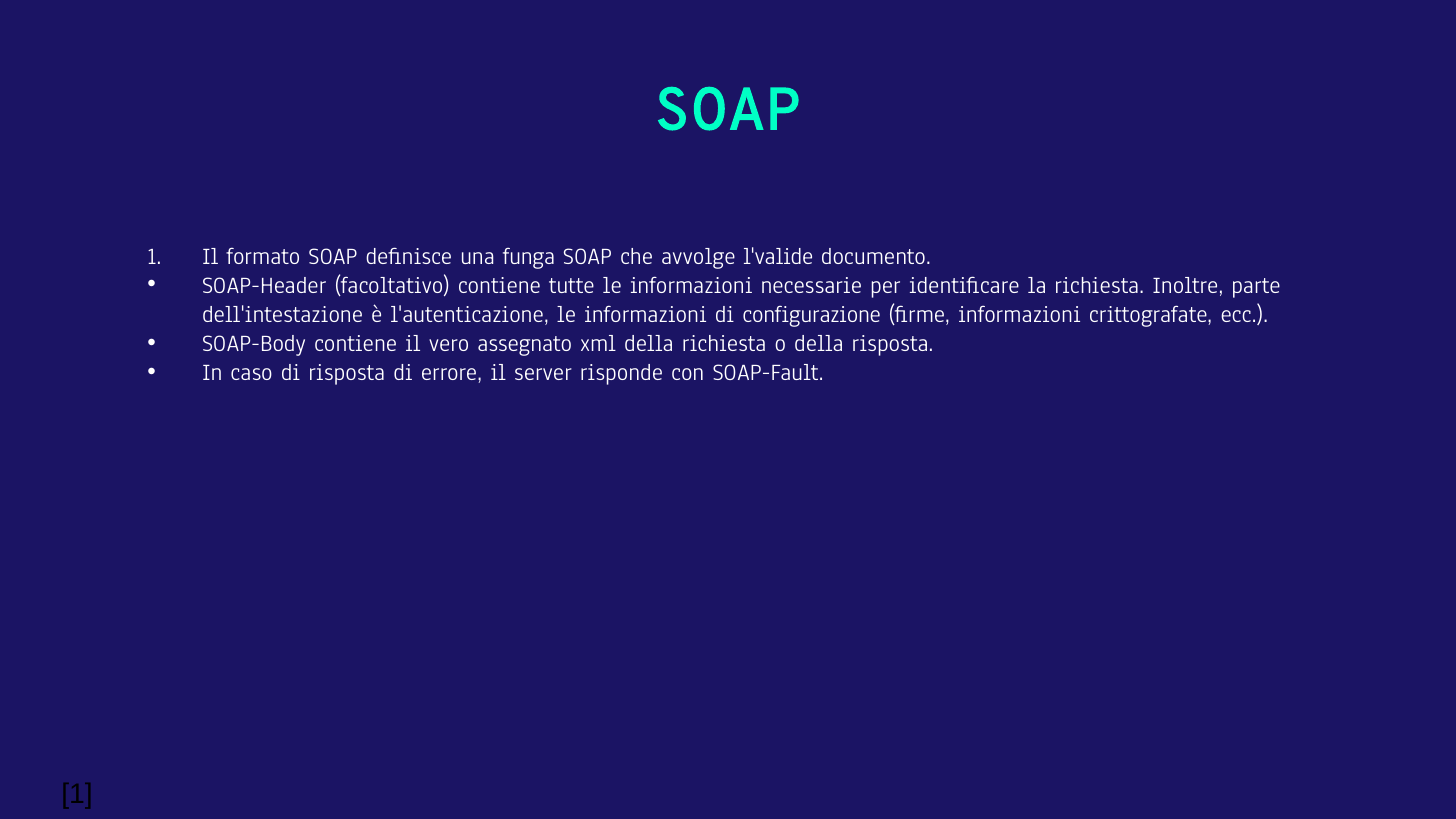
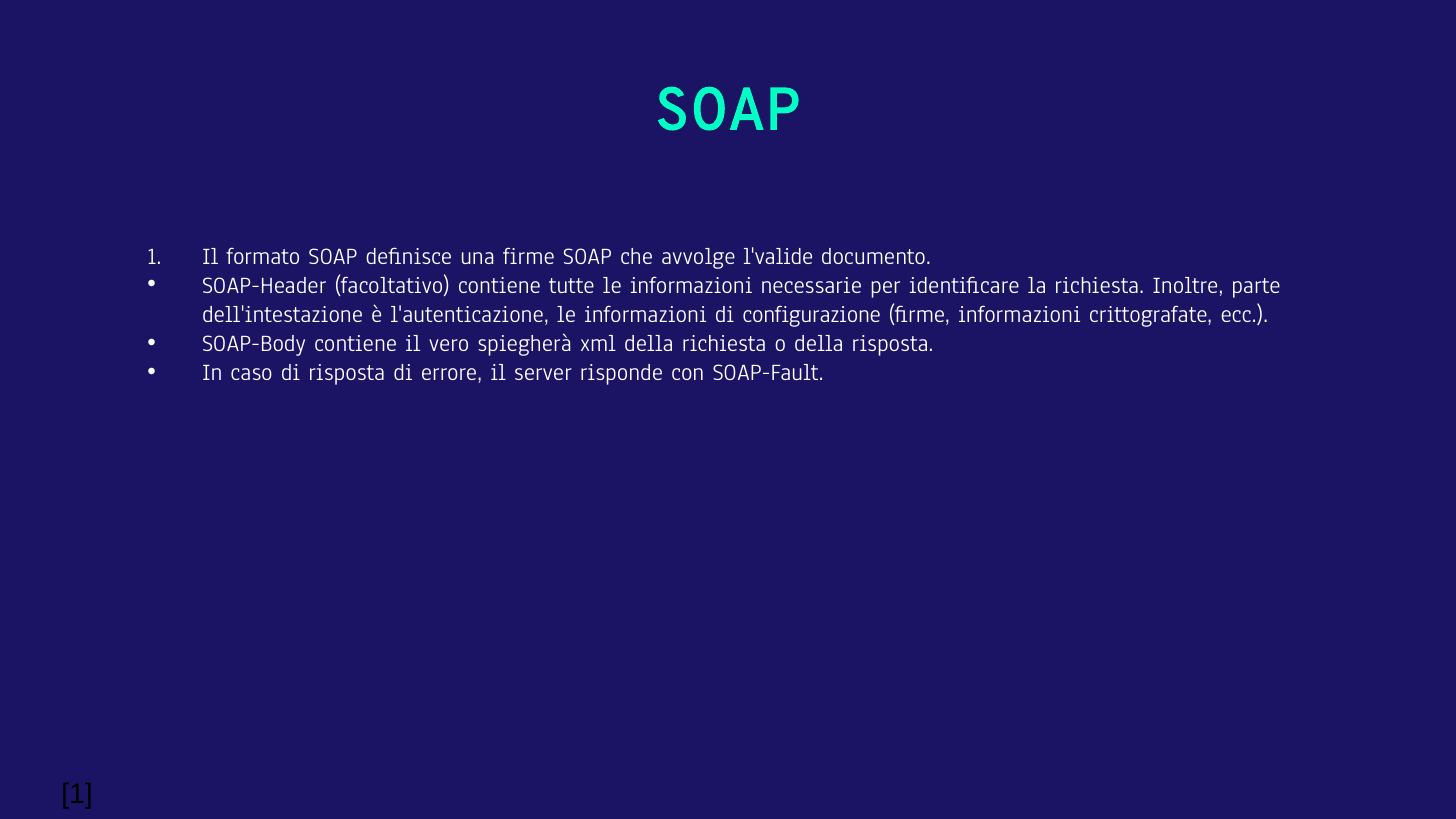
una funga: funga -> firme (529, 256)
assegnato: assegnato -> spiegherà (525, 343)
